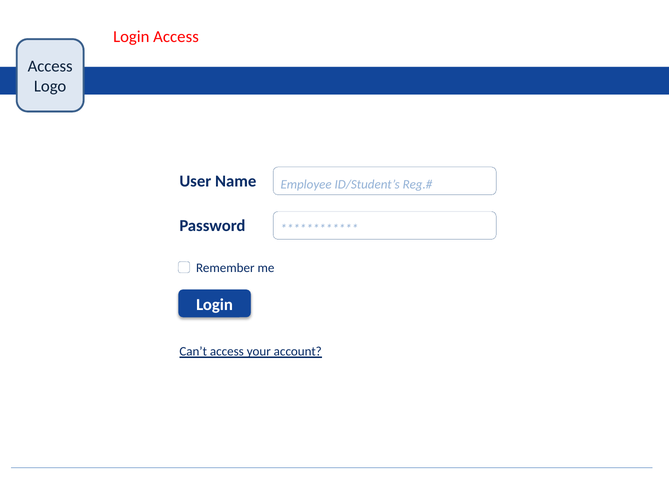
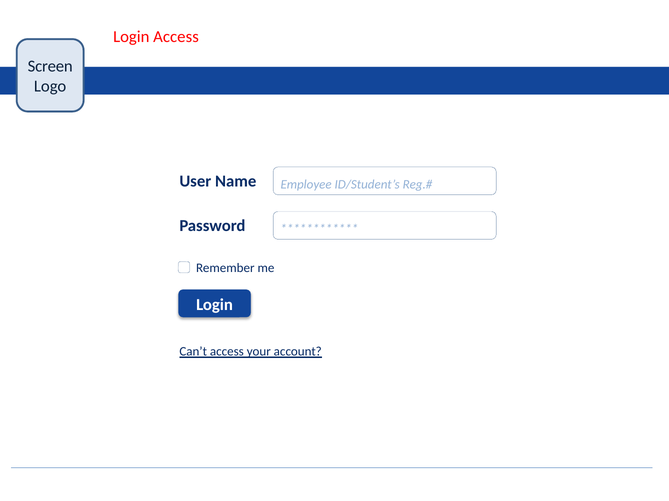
Access: Access -> Screen (50, 67)
